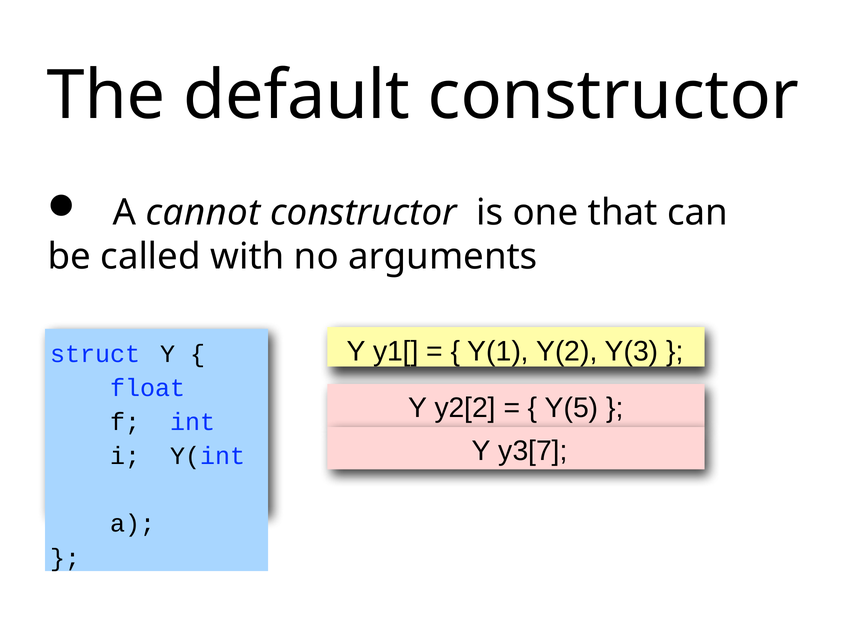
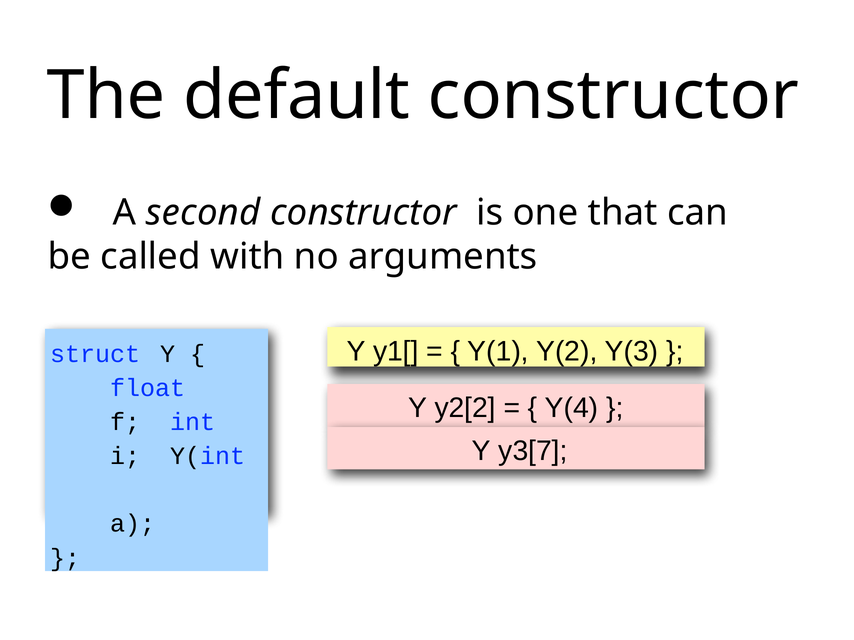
cannot: cannot -> second (203, 213)
Y(5: Y(5 -> Y(4 (572, 408)
